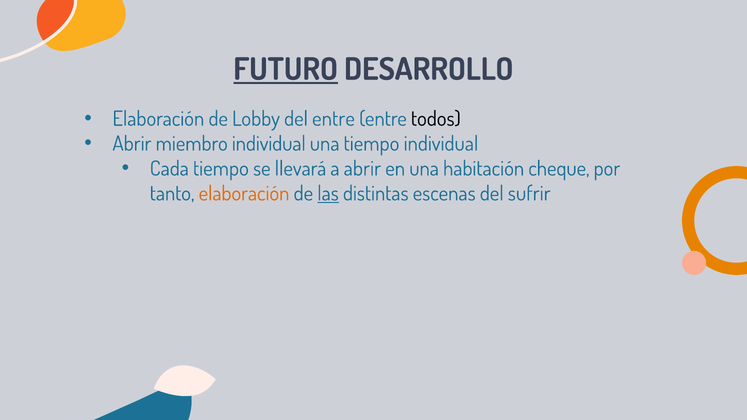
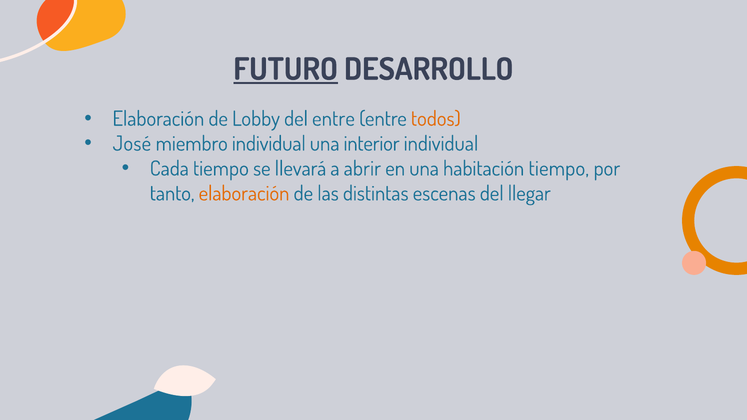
todos colour: black -> orange (436, 119)
Abrir: Abrir -> José (132, 144)
una tiempo: tiempo -> interior (372, 144)
habitación cheque: cheque -> tiempo (559, 169)
las underline: present -> none (328, 194)
sufrir: sufrir -> llegar (529, 194)
